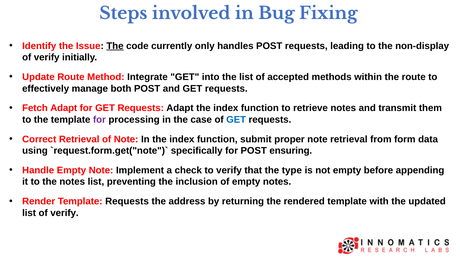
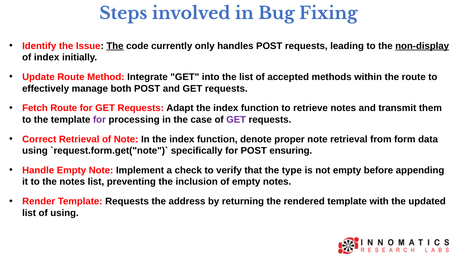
non-display underline: none -> present (422, 46)
verify: verify -> index (47, 57)
Fetch Adapt: Adapt -> Route (64, 108)
GET colour: blue -> purple (236, 120)
submit: submit -> denote (256, 139)
list of verify: verify -> using (65, 213)
